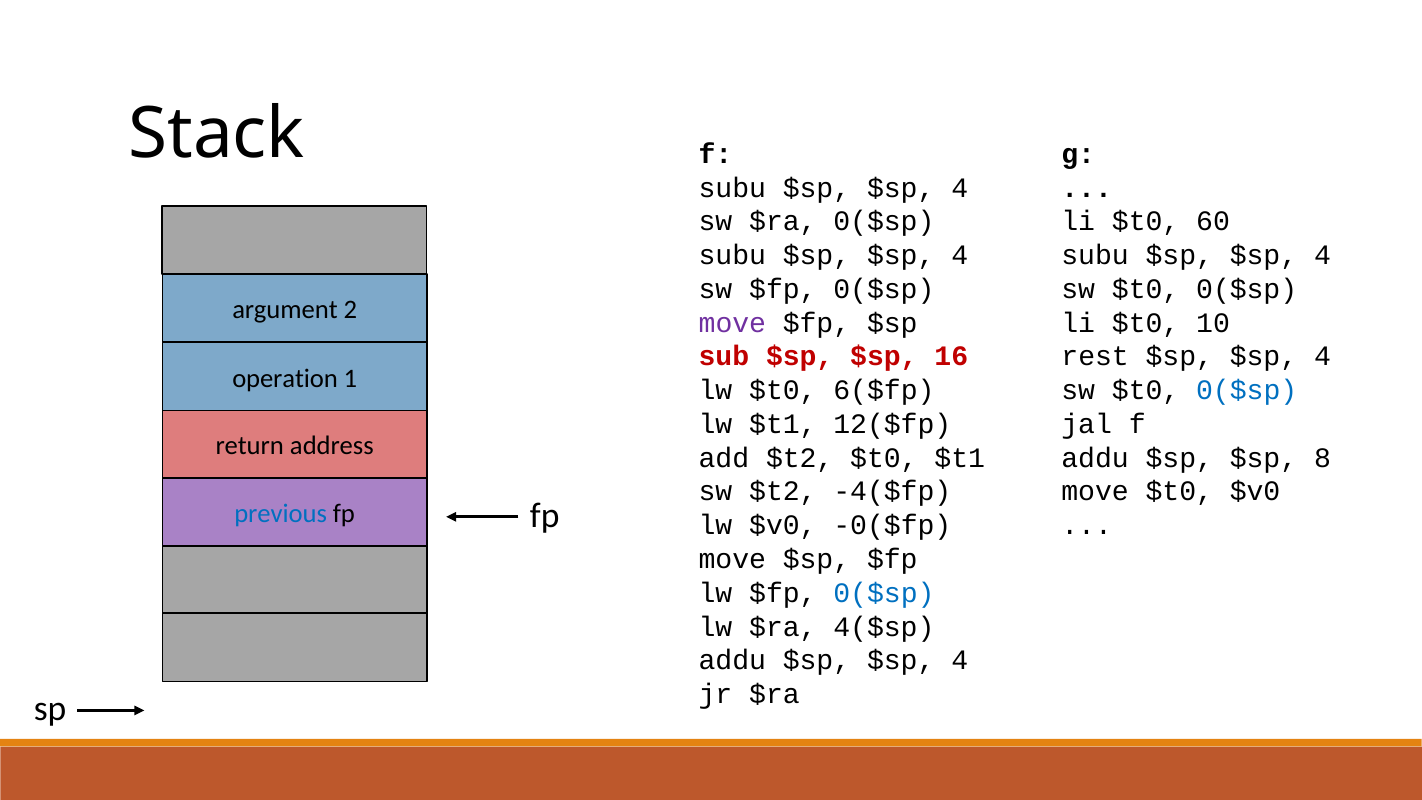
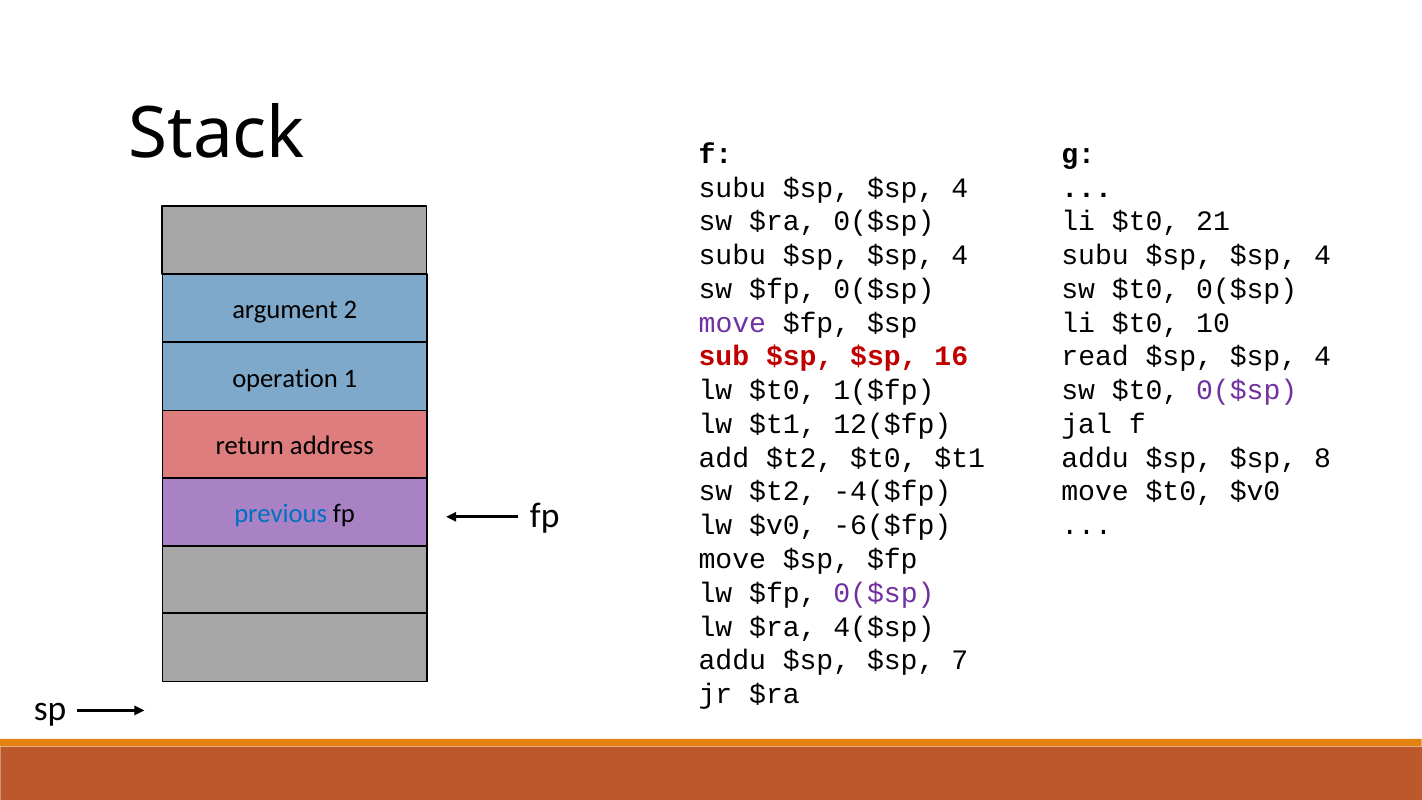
60: 60 -> 21 (1213, 222)
rest: rest -> read (1095, 357)
6($fp: 6($fp -> 1($fp (884, 390)
0($sp colour: blue -> purple (1247, 390)
-0($fp: -0($fp -> -6($fp (892, 525)
0($sp colour: blue -> purple (884, 593)
addu $sp $sp 4: 4 -> 7 (960, 660)
